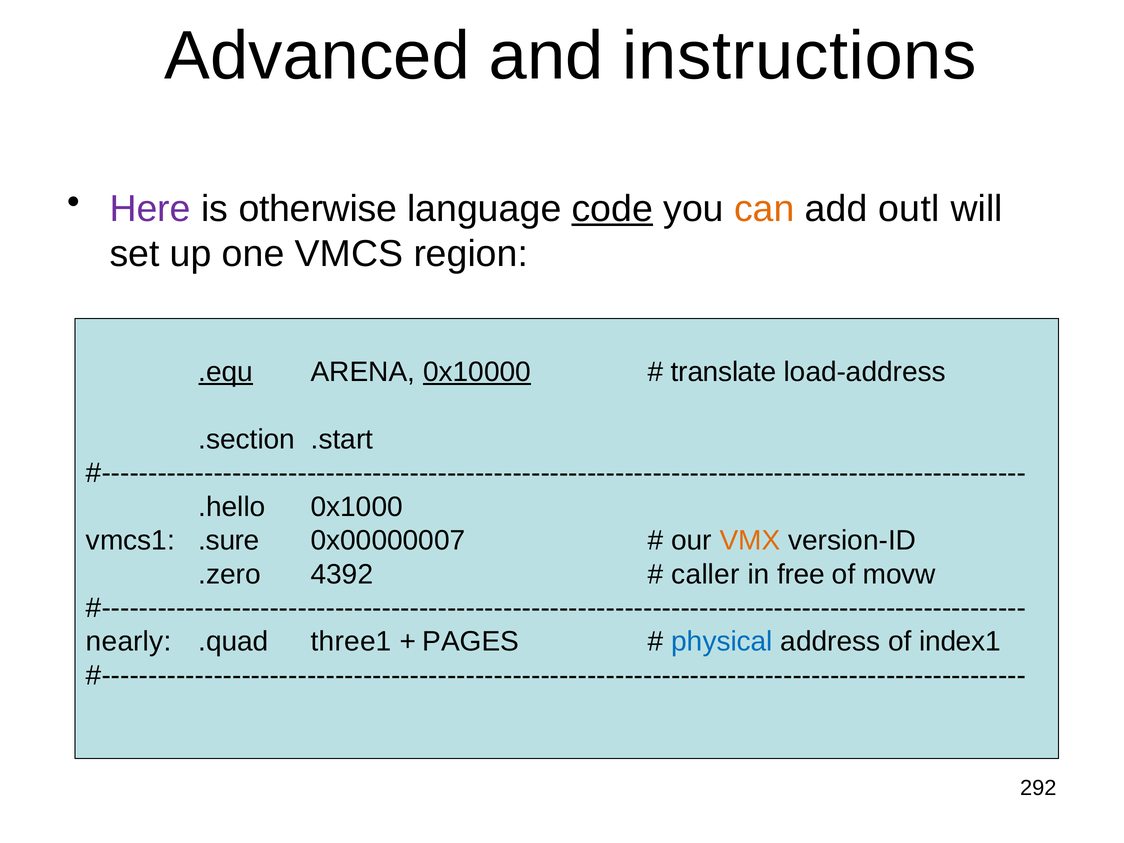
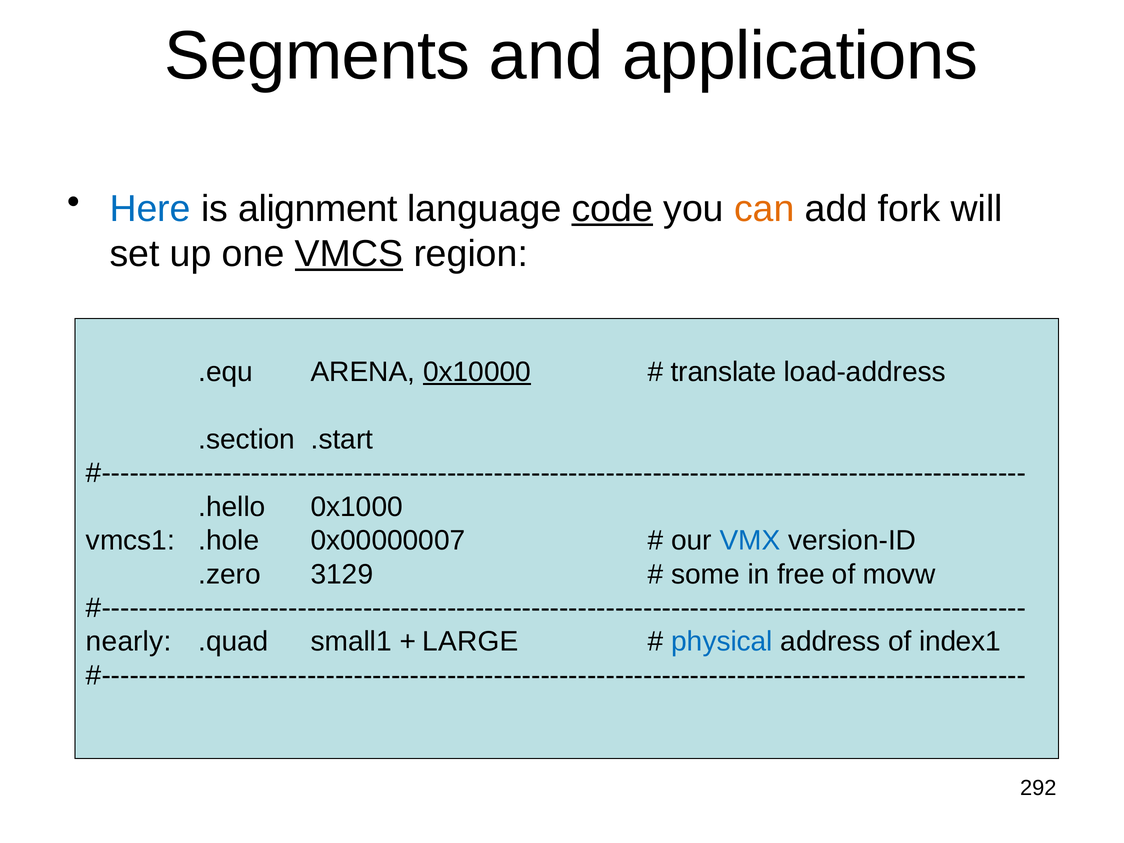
Advanced: Advanced -> Segments (317, 56)
instructions: instructions -> applications (800, 56)
Here colour: purple -> blue (150, 209)
otherwise: otherwise -> alignment (318, 209)
outl: outl -> fork (909, 209)
VMCS underline: none -> present (349, 254)
.equ underline: present -> none (226, 372)
.sure: .sure -> .hole (229, 541)
VMX colour: orange -> blue (750, 541)
4392: 4392 -> 3129 (342, 574)
caller: caller -> some (706, 574)
three1: three1 -> small1 (351, 642)
PAGES: PAGES -> LARGE (471, 642)
